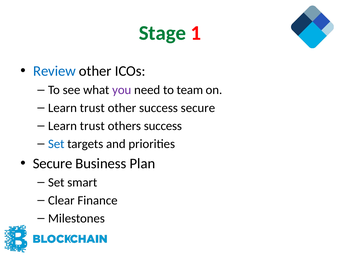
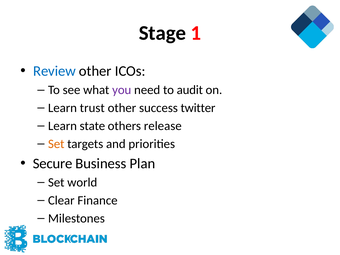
Stage colour: green -> black (162, 33)
team: team -> audit (190, 90)
success secure: secure -> twitter (198, 108)
trust: trust -> state (92, 126)
others success: success -> release (163, 126)
Set colour: blue -> orange (56, 144)
smart: smart -> world (82, 182)
